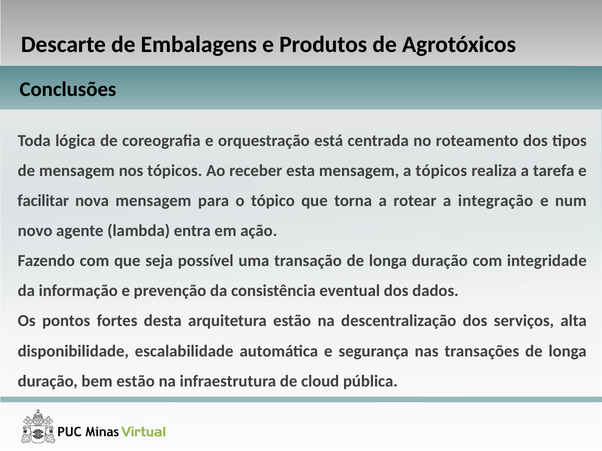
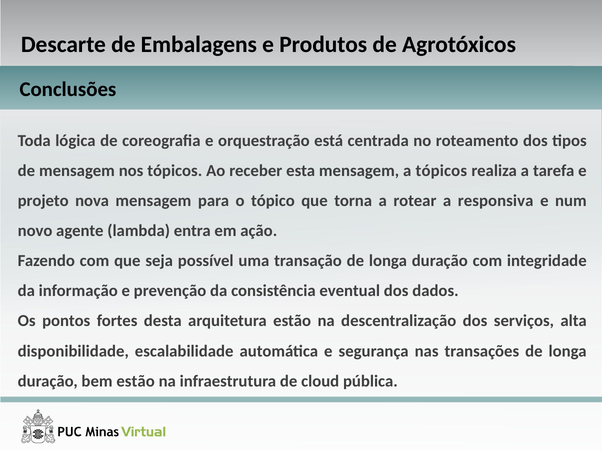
facilitar: facilitar -> projeto (43, 201)
integração: integração -> responsiva (496, 201)
